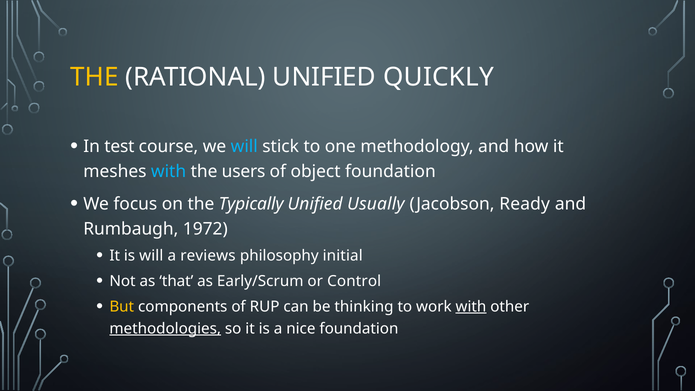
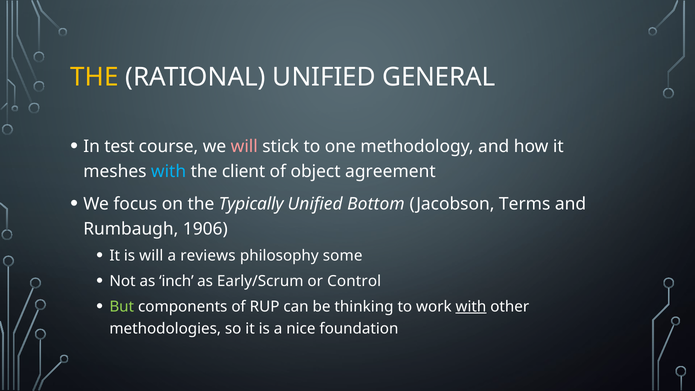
QUICKLY: QUICKLY -> GENERAL (439, 77)
will colour: light blue -> pink (244, 147)
users: users -> client (244, 172)
object foundation: foundation -> agreement (390, 172)
Usually: Usually -> Bottom (376, 204)
Ready: Ready -> Terms (525, 204)
1972: 1972 -> 1906 (205, 229)
initial: initial -> some (343, 256)
that: that -> inch (176, 281)
But colour: yellow -> light green (122, 307)
methodologies underline: present -> none (165, 328)
